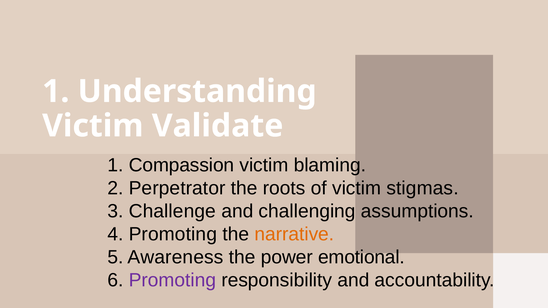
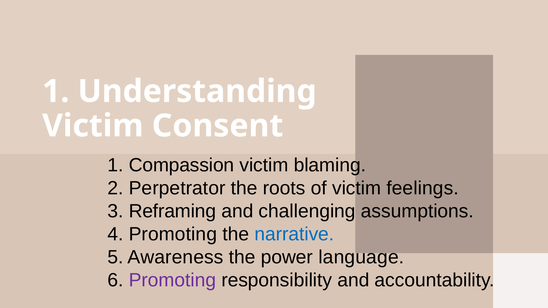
Validate: Validate -> Consent (218, 126)
stigmas: stigmas -> feelings (423, 188)
Challenge: Challenge -> Reframing (172, 211)
narrative colour: orange -> blue (294, 234)
emotional: emotional -> language (361, 257)
